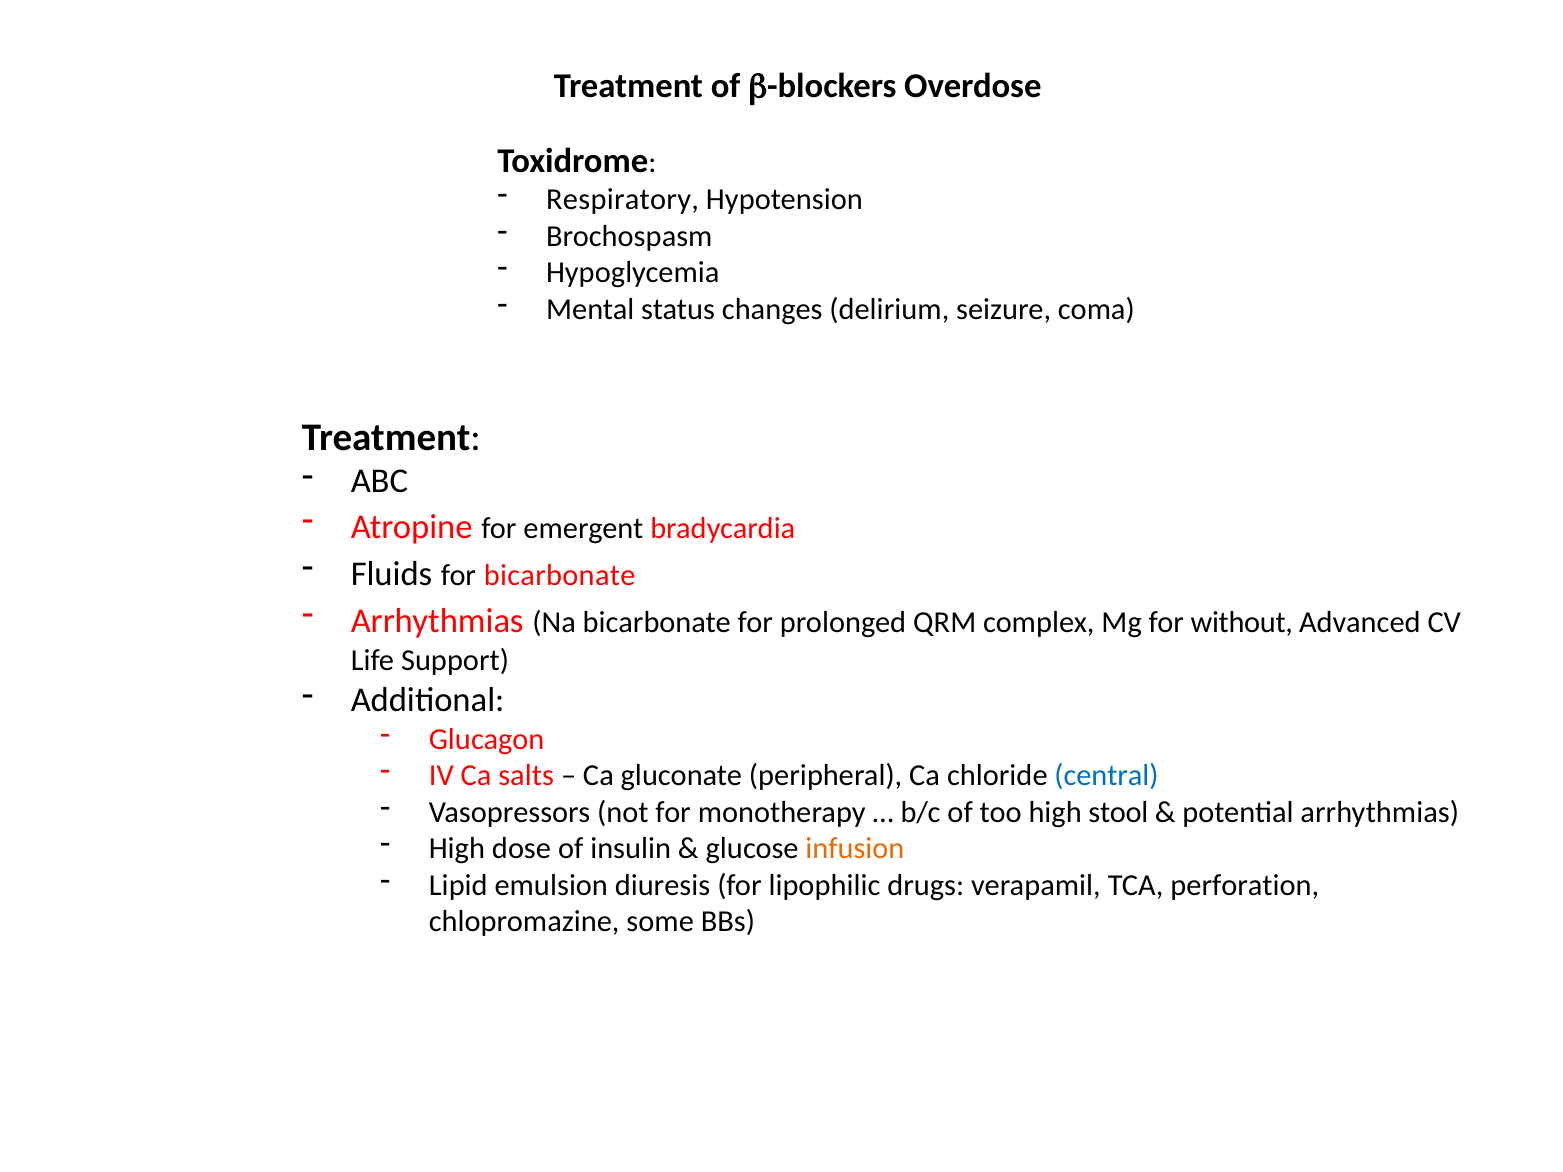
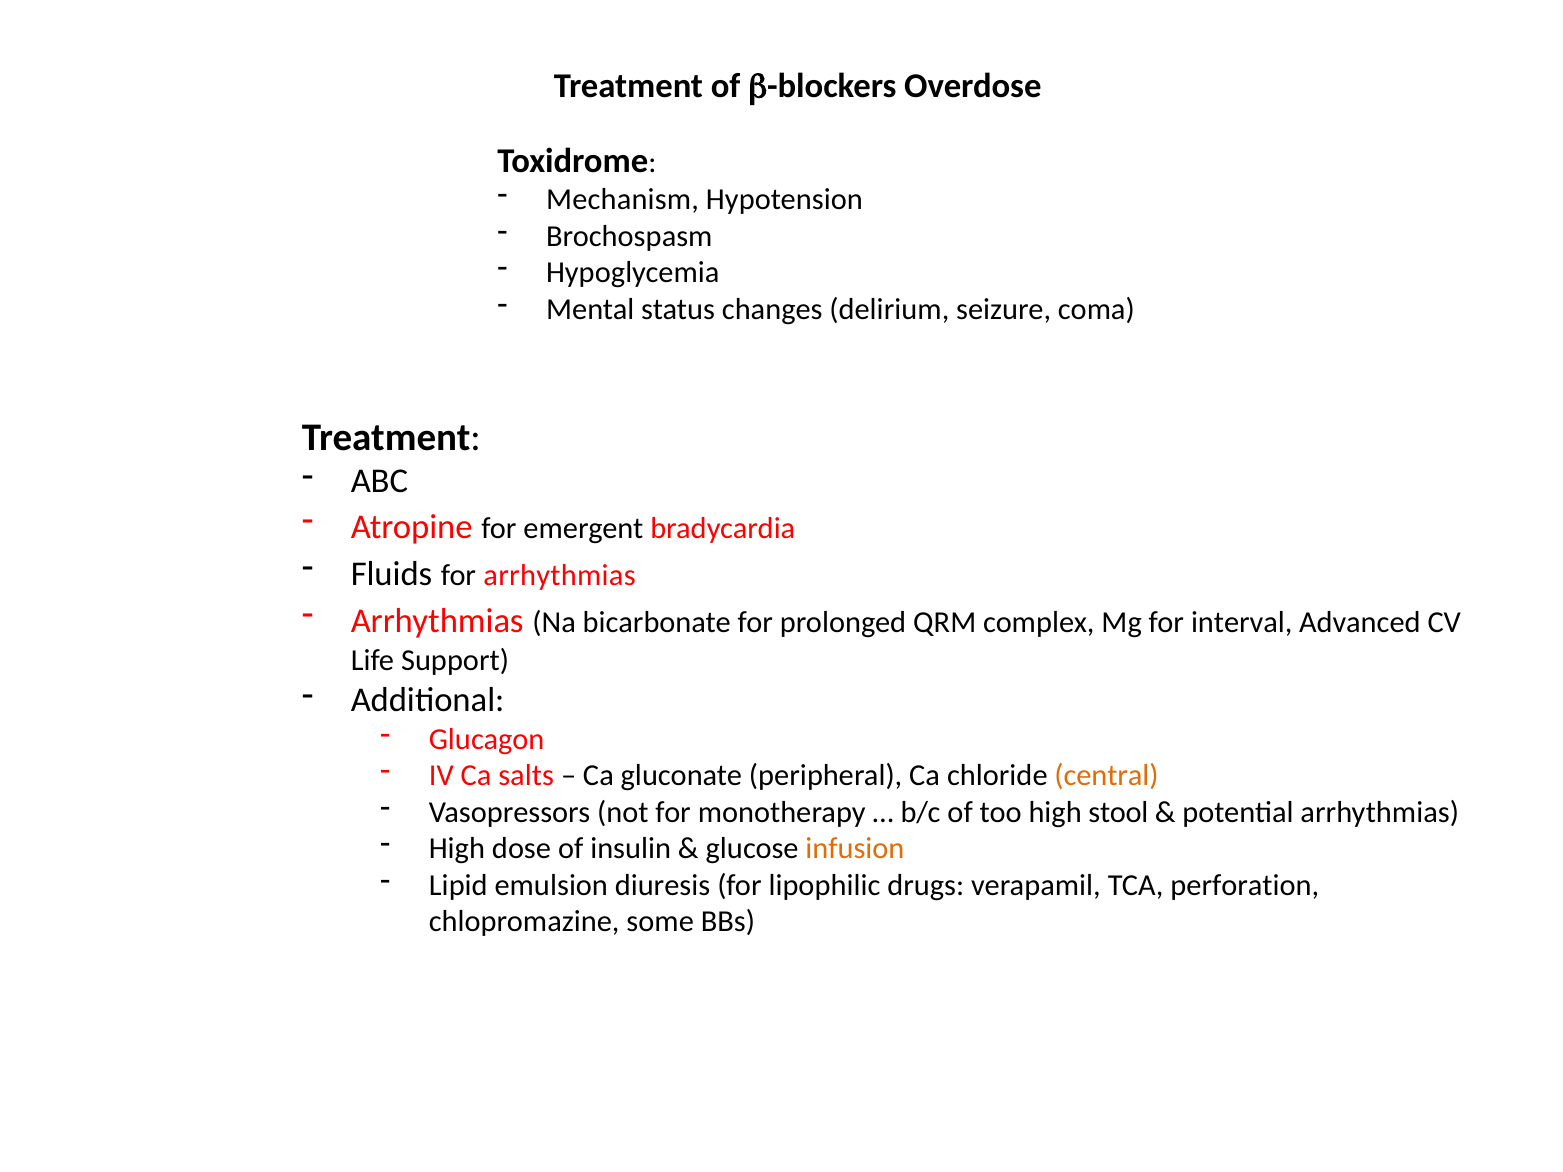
Respiratory: Respiratory -> Mechanism (623, 200)
for bicarbonate: bicarbonate -> arrhythmias (560, 576)
without: without -> interval (1242, 623)
central colour: blue -> orange (1106, 776)
